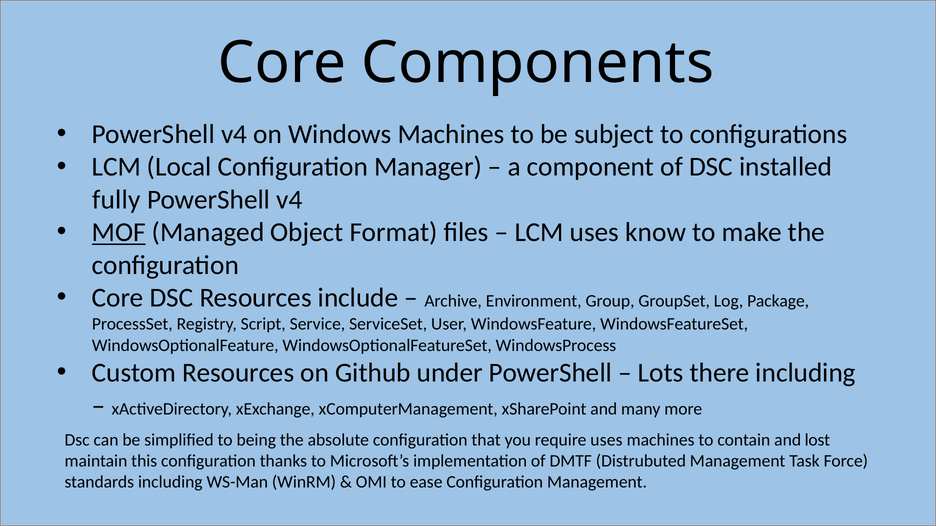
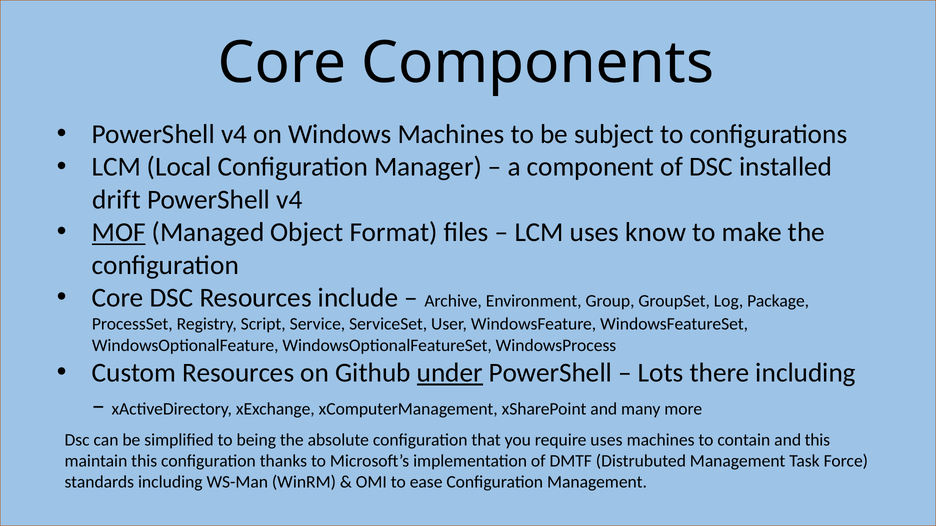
fully: fully -> drift (116, 200)
under underline: none -> present (450, 373)
and lost: lost -> this (817, 440)
